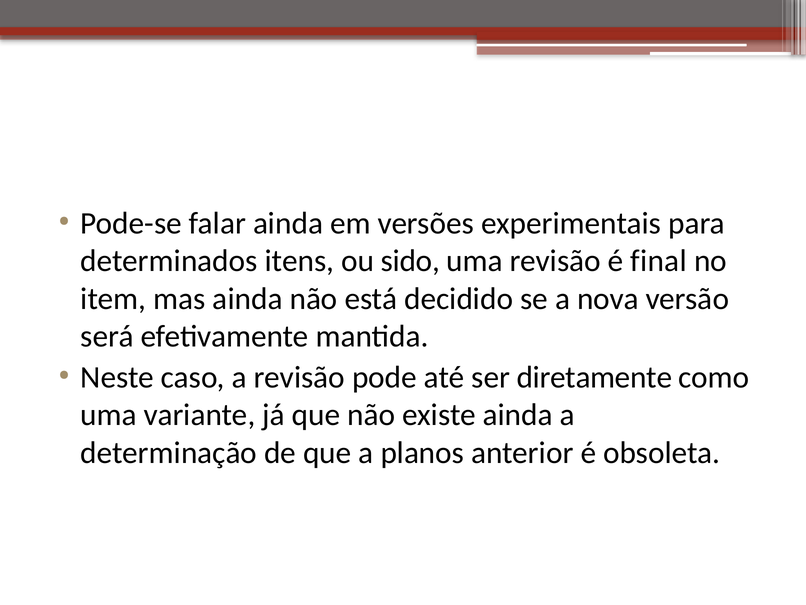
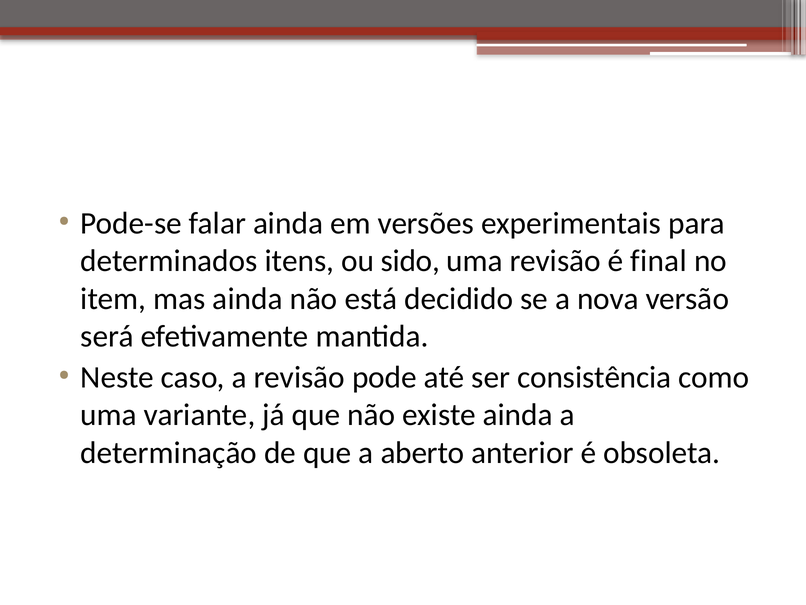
diretamente: diretamente -> consistência (594, 377)
planos: planos -> aberto (422, 452)
